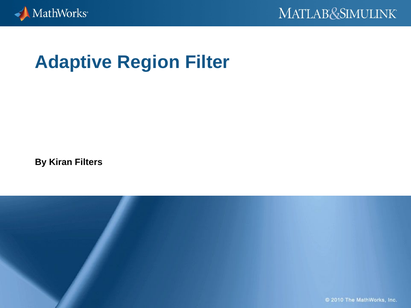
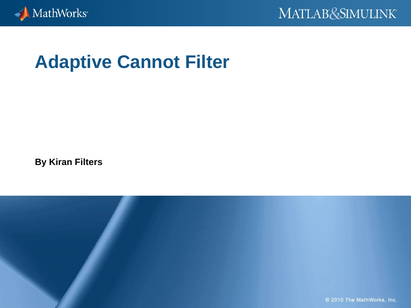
Region: Region -> Cannot (149, 62)
